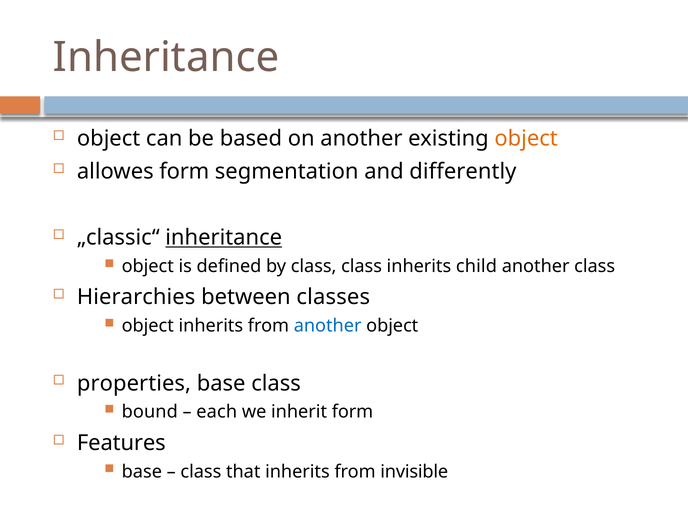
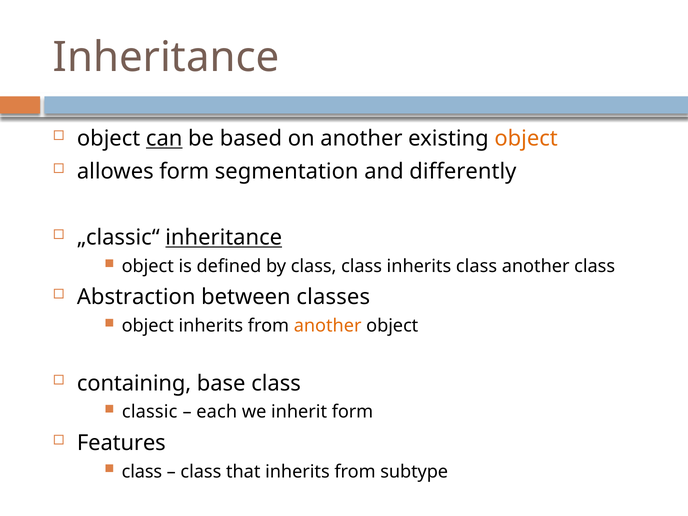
can underline: none -> present (164, 139)
inherits child: child -> class (476, 266)
Hierarchies: Hierarchies -> Abstraction (136, 297)
another colour: blue -> orange (328, 326)
properties: properties -> containing (134, 383)
bound: bound -> classic (150, 412)
base: base -> class (142, 472)
invisible: invisible -> subtype (414, 472)
